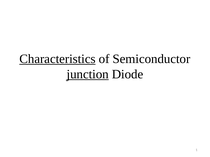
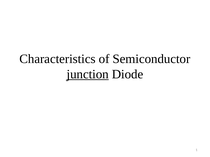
Characteristics underline: present -> none (57, 59)
